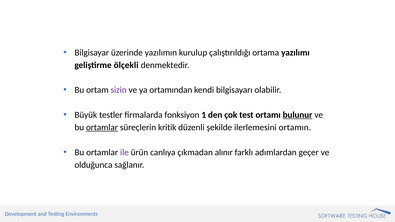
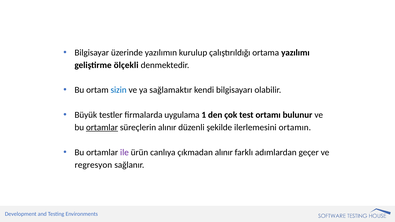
sizin colour: purple -> blue (119, 90)
ortamından: ortamından -> sağlamaktır (171, 90)
fonksiyon: fonksiyon -> uygulama (182, 115)
bulunur underline: present -> none (298, 115)
süreçlerin kritik: kritik -> alınır (167, 128)
olduğunca: olduğunca -> regresyon (93, 165)
